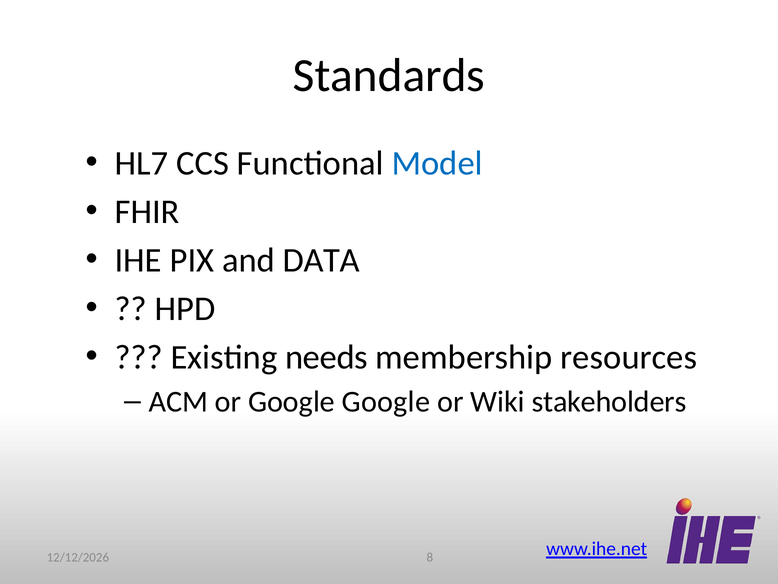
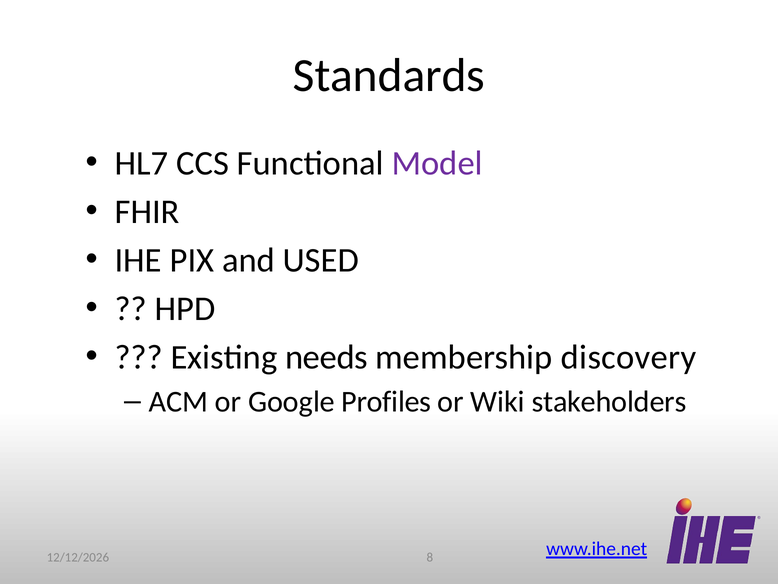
Model colour: blue -> purple (437, 163)
DATA: DATA -> USED (321, 260)
resources: resources -> discovery (629, 357)
Google Google: Google -> Profiles (386, 402)
